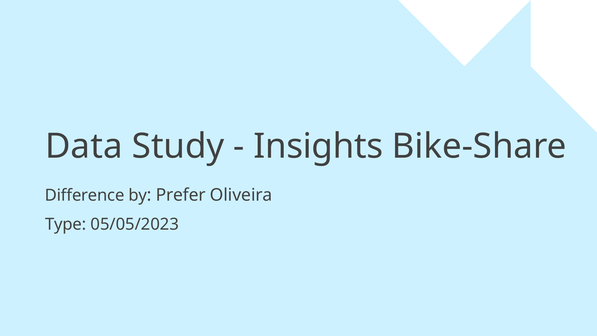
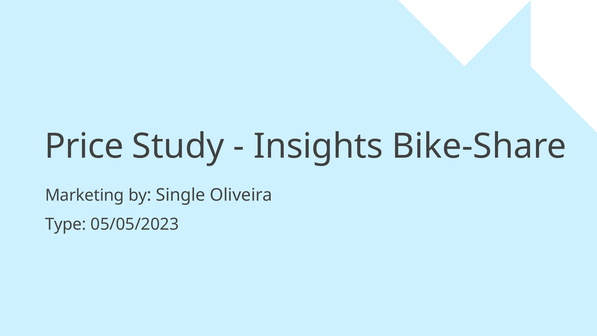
Data: Data -> Price (84, 146)
Difference: Difference -> Marketing (85, 195)
Prefer: Prefer -> Single (181, 195)
